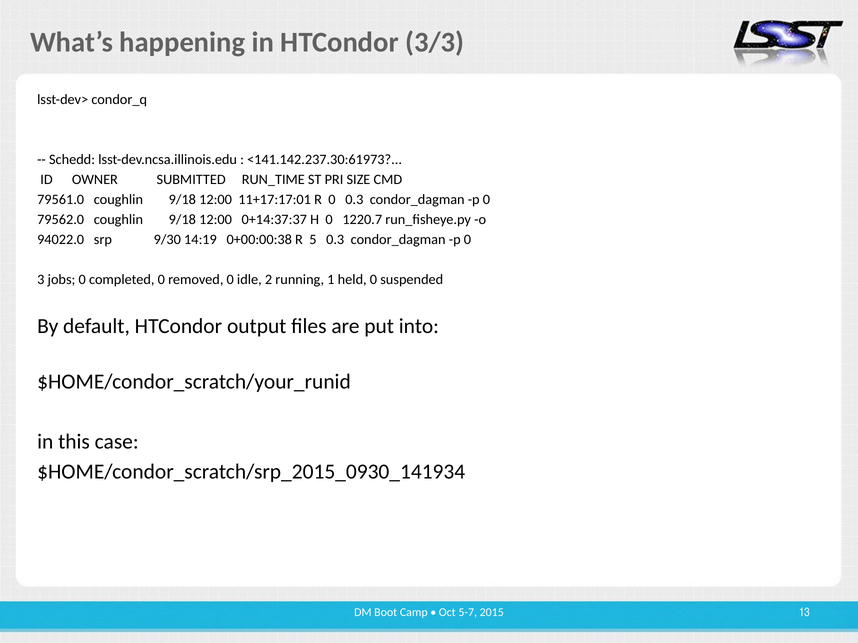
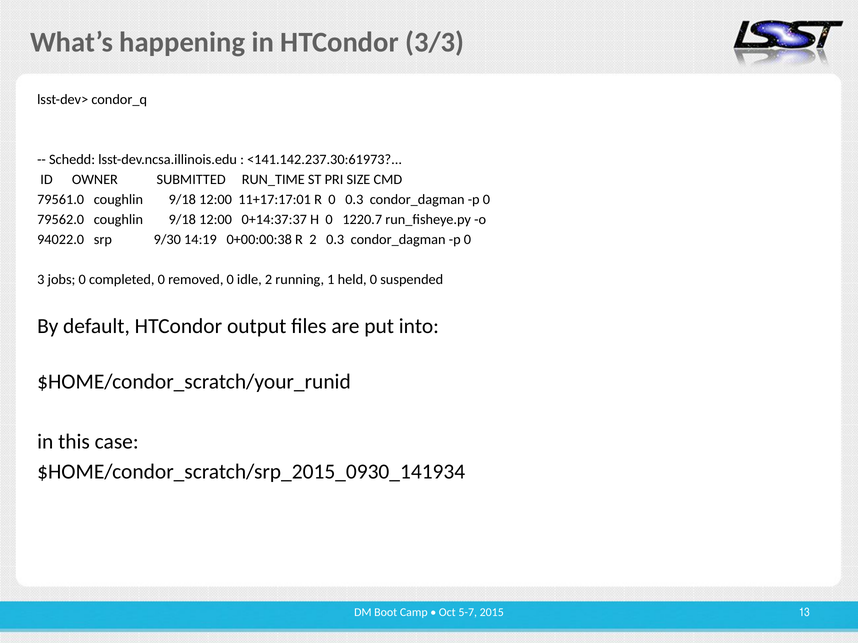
R 5: 5 -> 2 (313, 240)
